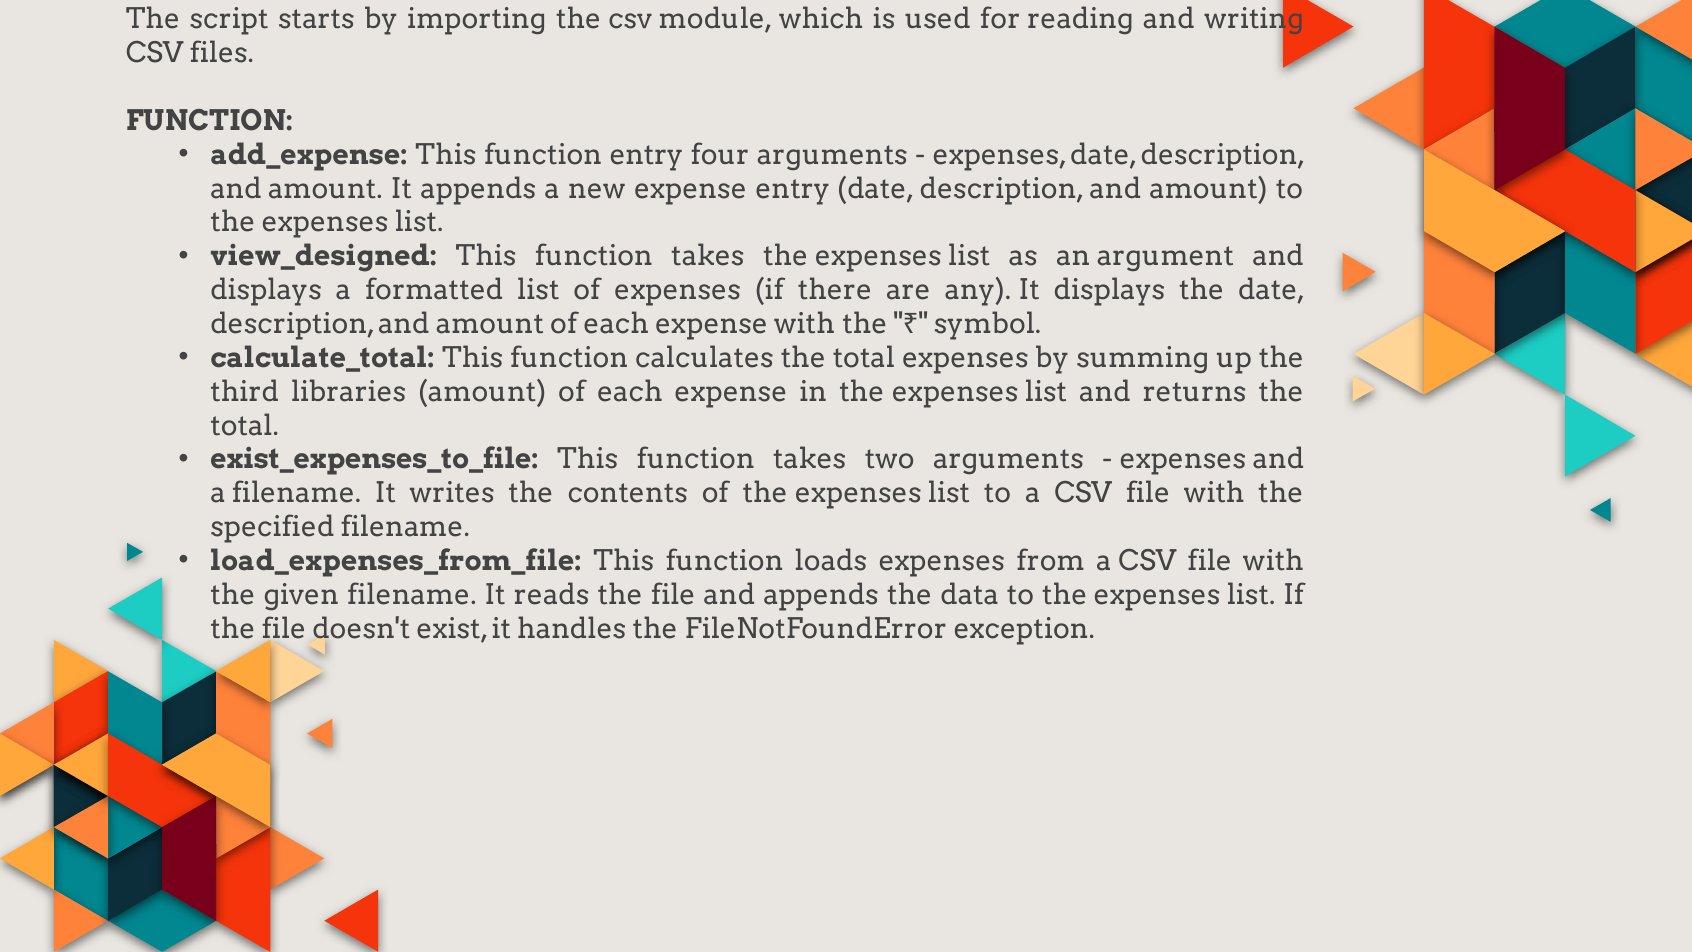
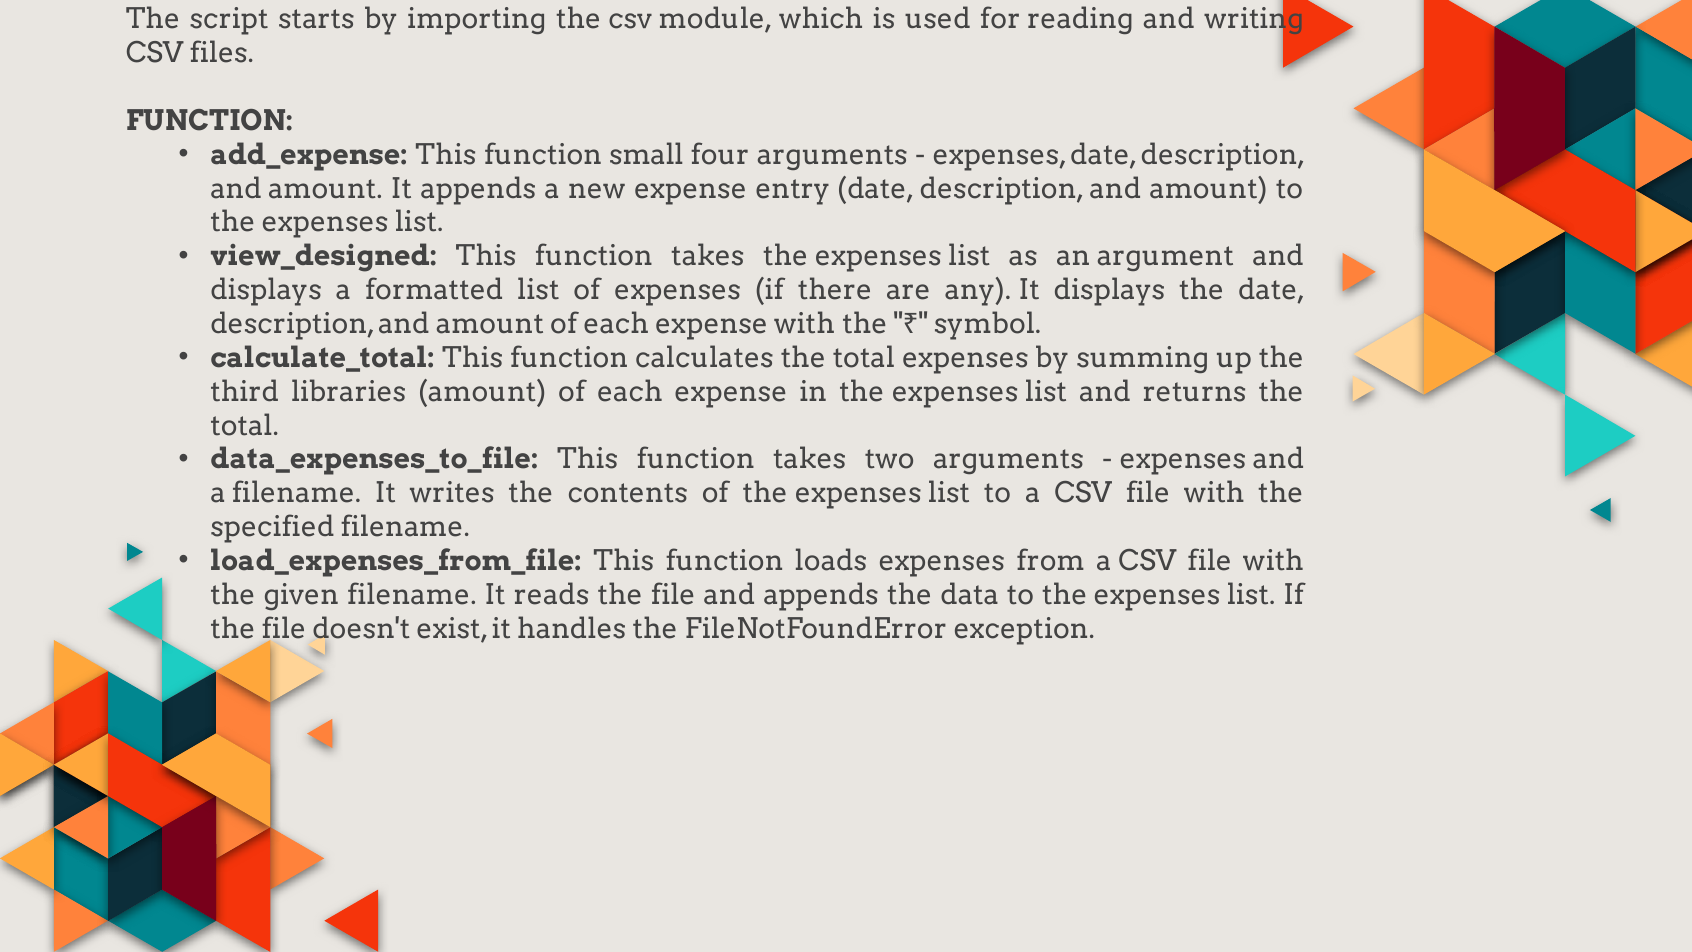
function entry: entry -> small (646, 155)
exist_expenses_to_file: exist_expenses_to_file -> data_expenses_to_file (374, 459)
